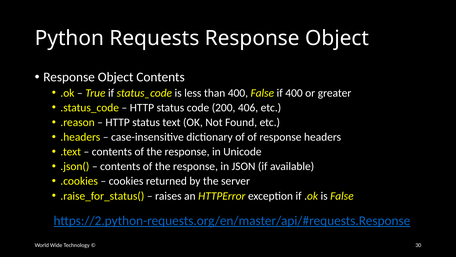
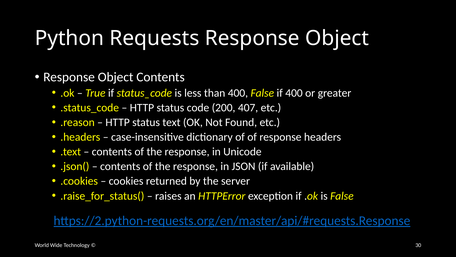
406: 406 -> 407 (248, 107)
